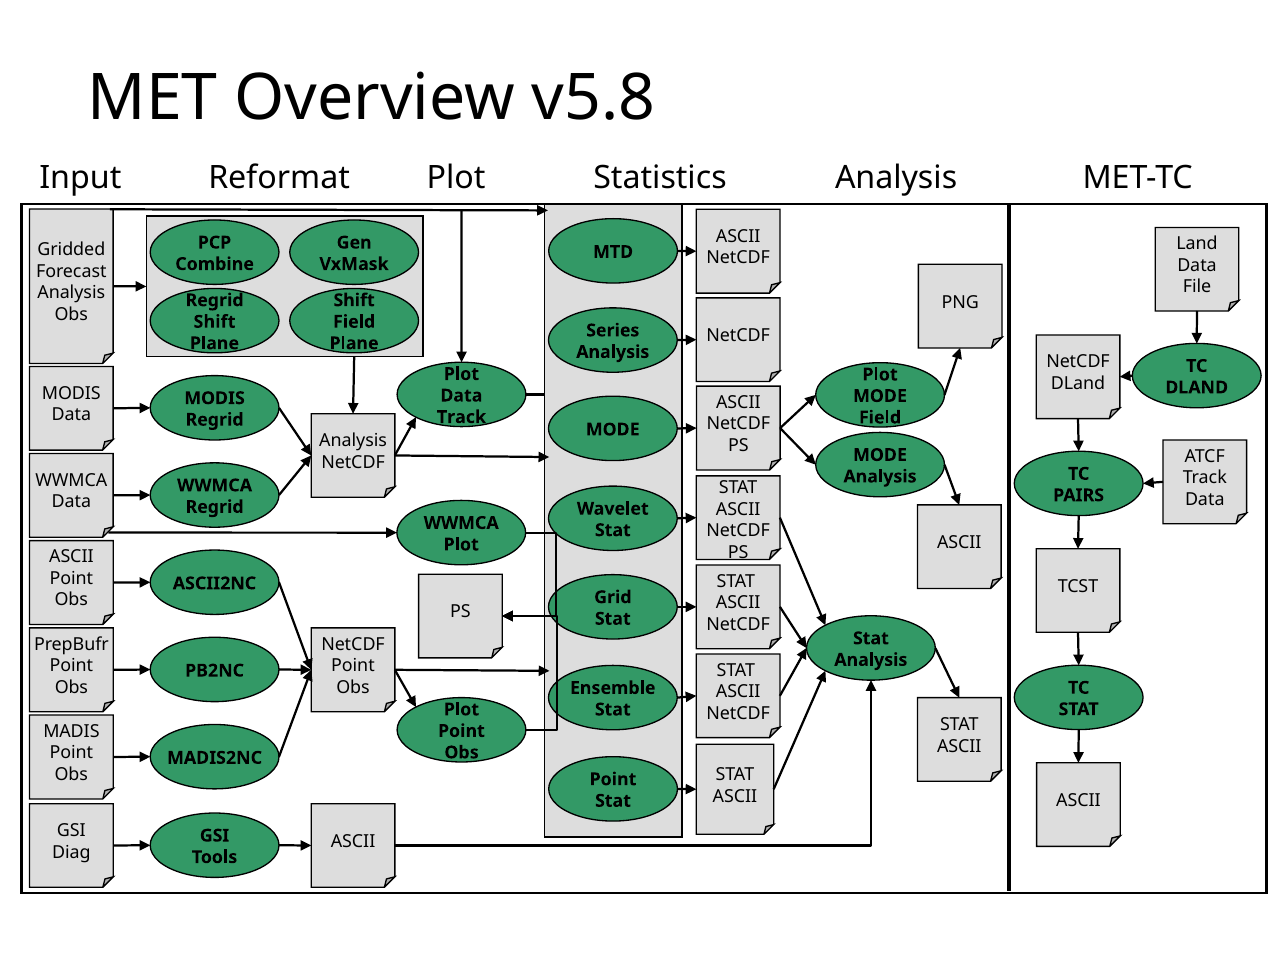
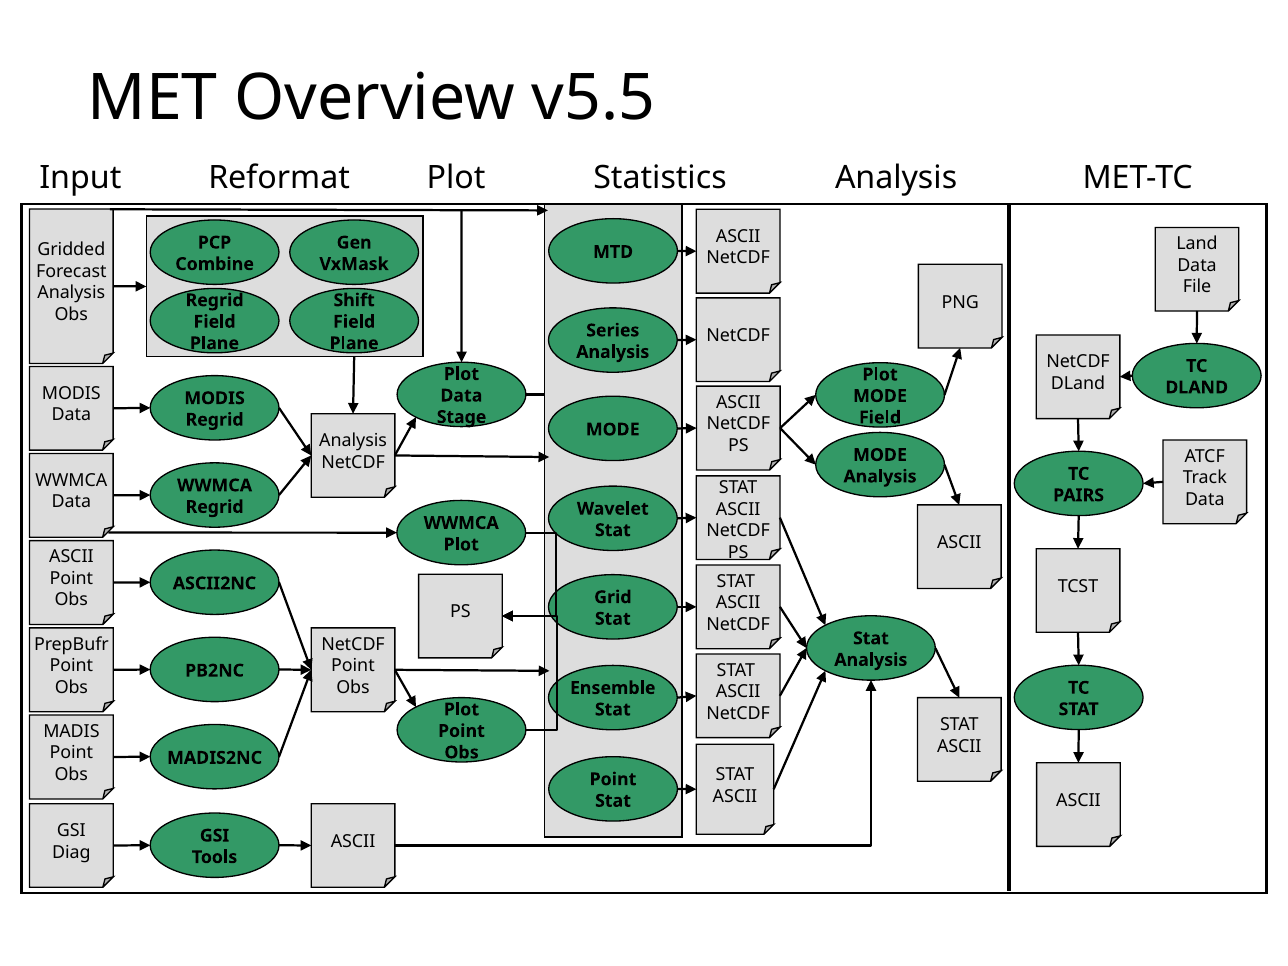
v5.8: v5.8 -> v5.5 (594, 99)
Shift: Shift -> Field (215, 322)
Track: Track -> Stage (462, 417)
